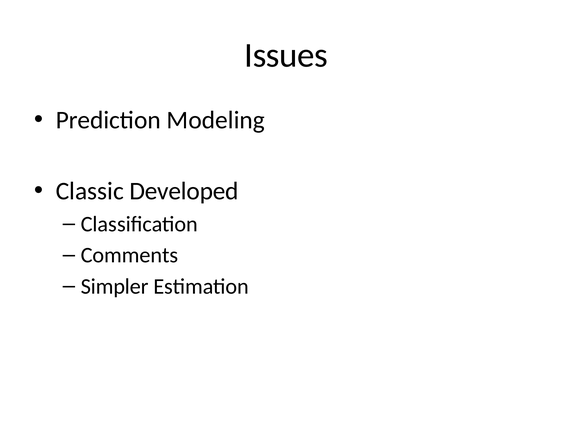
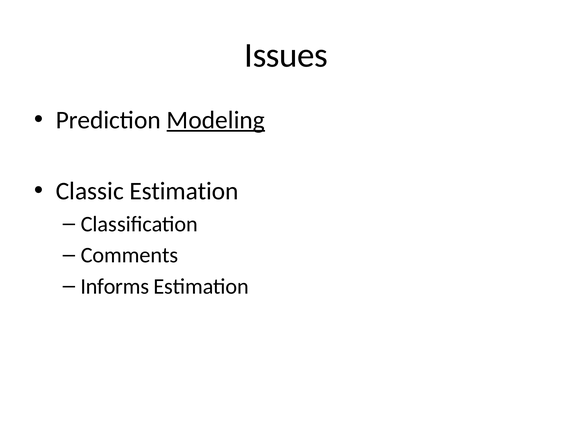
Modeling underline: none -> present (216, 120)
Classic Developed: Developed -> Estimation (184, 191)
Simpler: Simpler -> Informs (115, 286)
